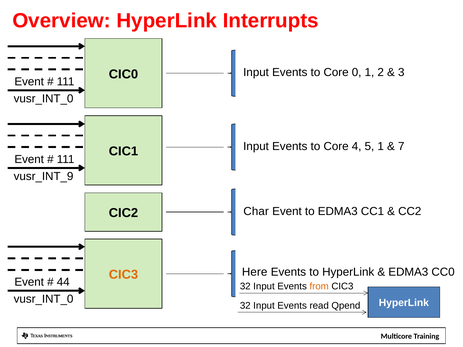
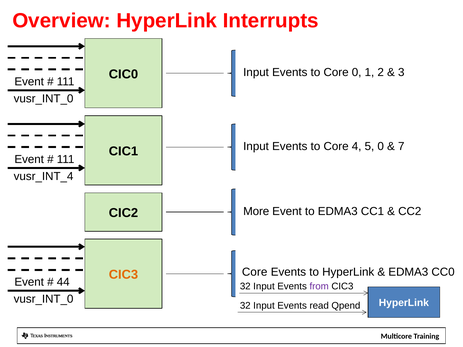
5 1: 1 -> 0 (381, 146)
vusr_INT_9: vusr_INT_9 -> vusr_INT_4 (44, 177)
Char: Char -> More (256, 211)
Here: Here -> Core (255, 272)
from colour: orange -> purple (319, 287)
